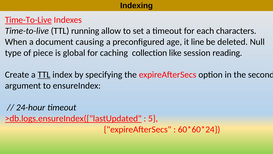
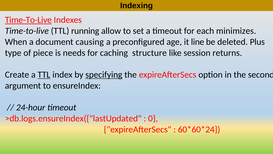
characters: characters -> minimizes (236, 31)
Null: Null -> Plus (257, 42)
global: global -> needs (74, 53)
collection: collection -> structure (149, 53)
reading: reading -> returns (227, 53)
specifying underline: none -> present (104, 74)
>db.logs.ensureIndex({"lastUpdated underline: present -> none (73, 118)
5: 5 -> 0 (153, 118)
